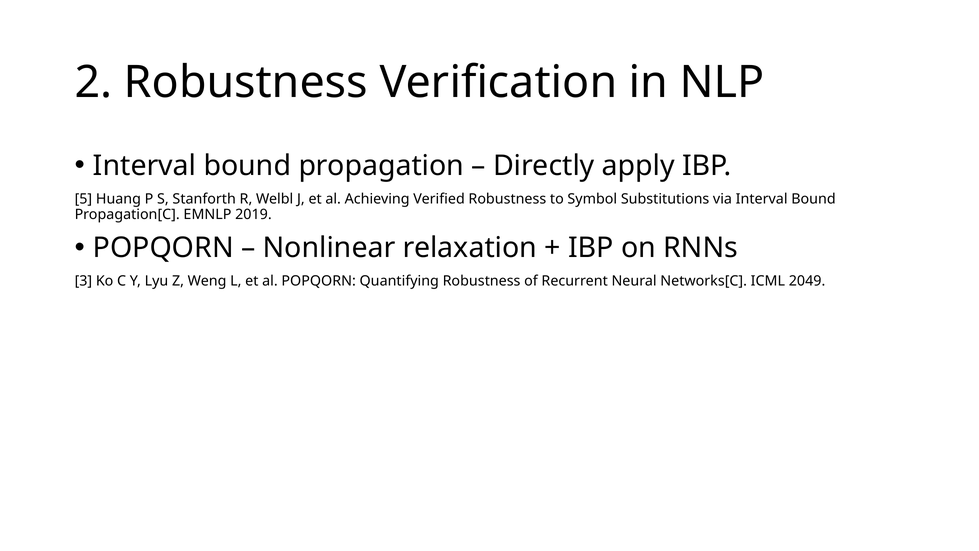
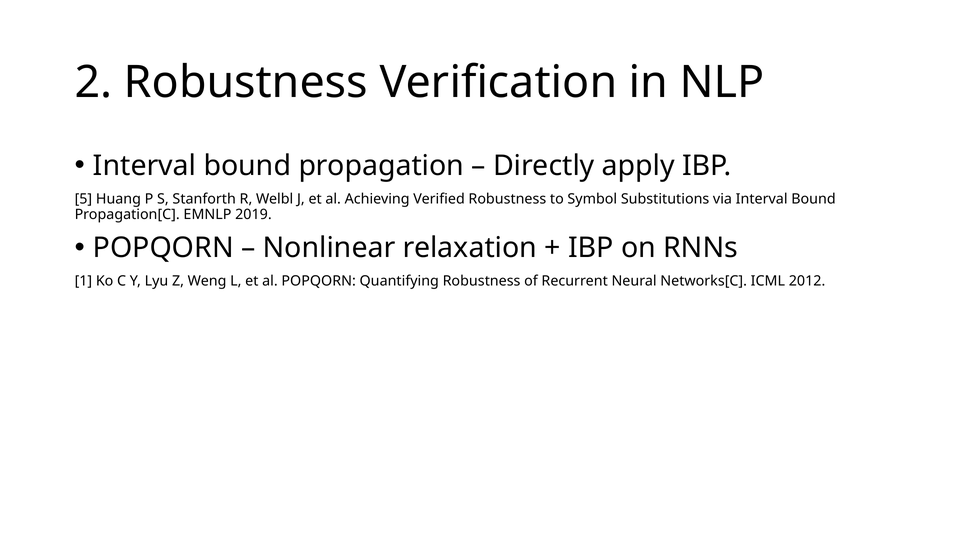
3: 3 -> 1 (83, 281)
2049: 2049 -> 2012 (807, 281)
